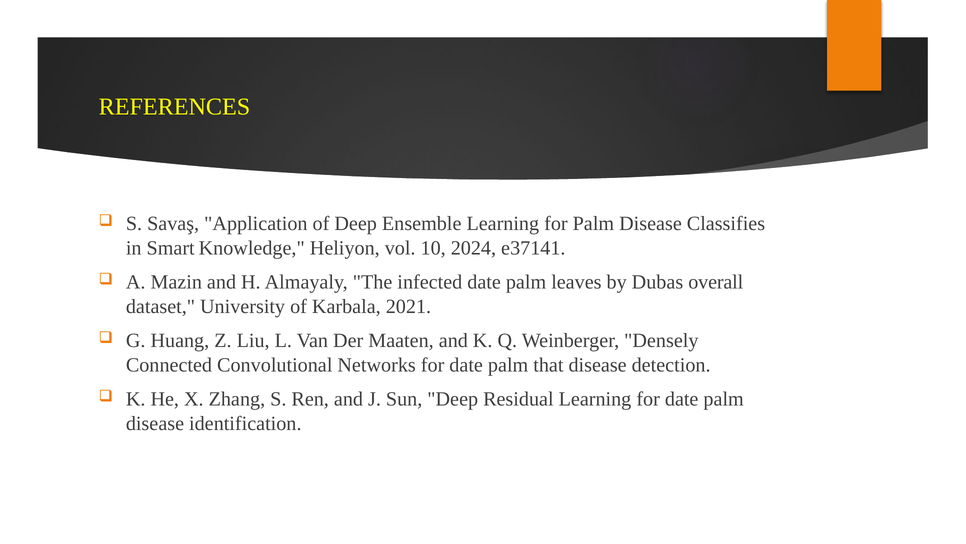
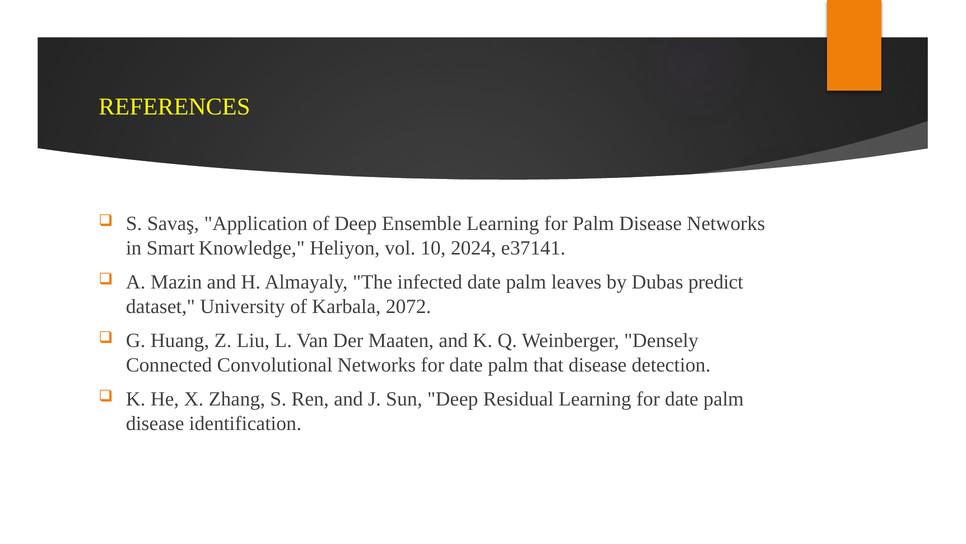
Disease Classifies: Classifies -> Networks (726, 223)
overall: overall -> predict (716, 282)
2021: 2021 -> 2072 (408, 306)
